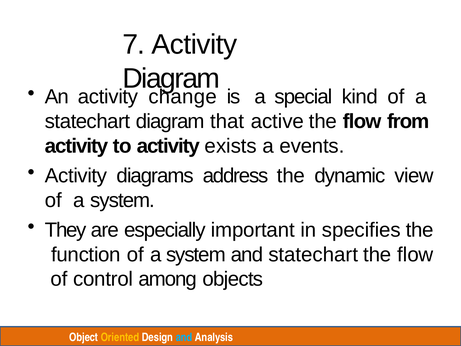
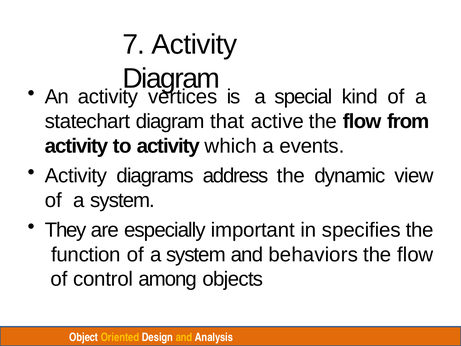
change: change -> vertices (183, 97)
exists: exists -> which (231, 146)
and statechart: statechart -> behaviors (313, 254)
and colour: light blue -> yellow (184, 337)
